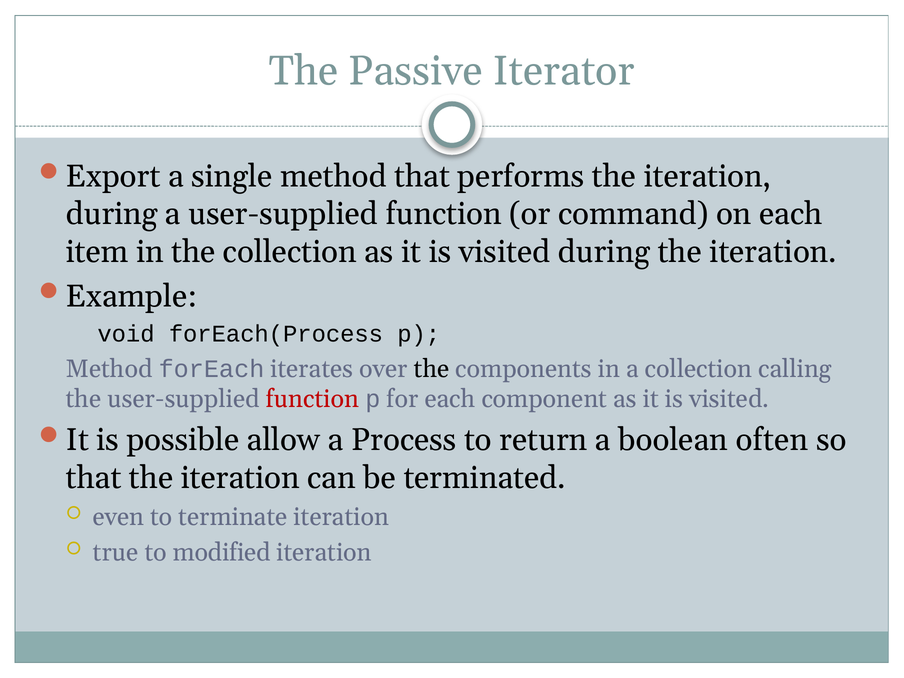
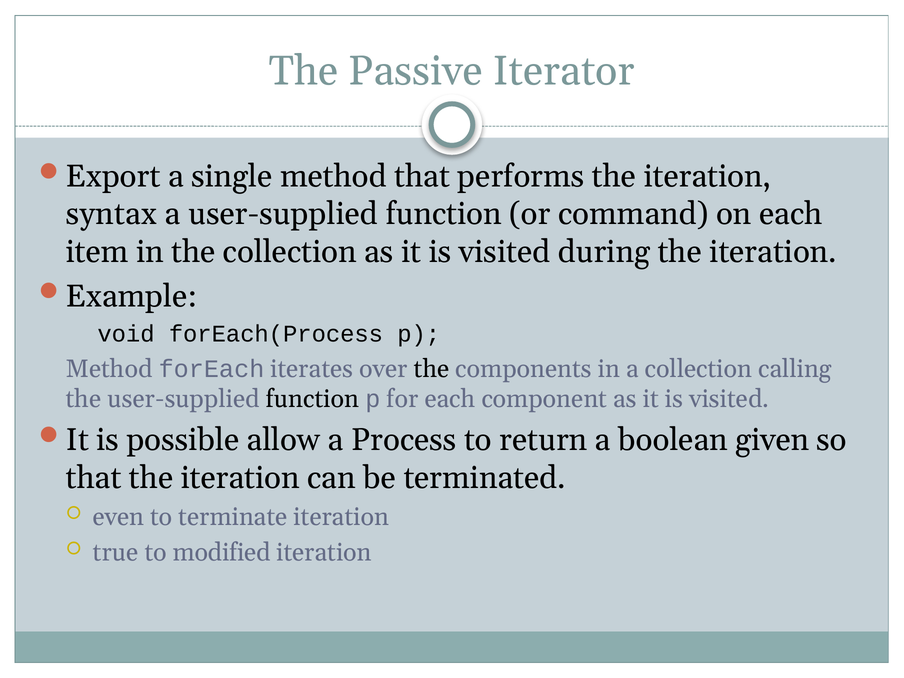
during: during -> syntax (111, 214)
function colour: red -> black (312, 399)
often: often -> given (772, 440)
